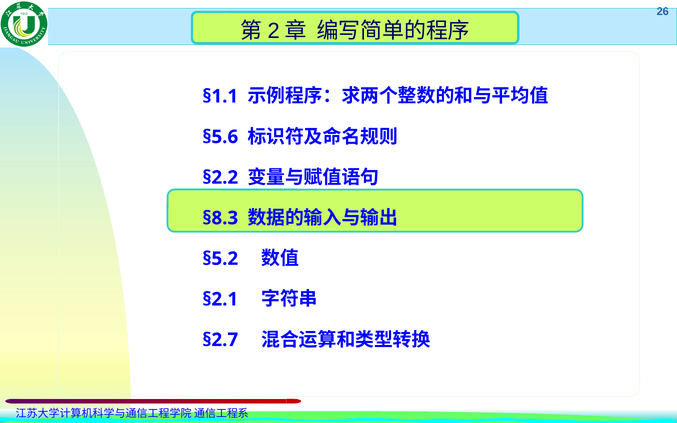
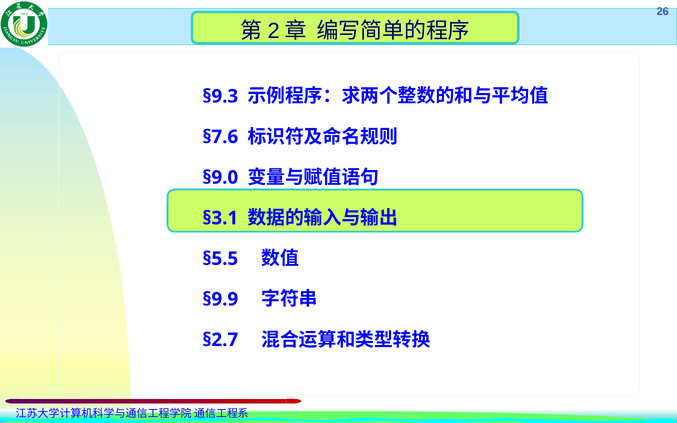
§1.1: §1.1 -> §9.3 (220, 96)
§5.6: §5.6 -> §7.6 (220, 137)
§2.2: §2.2 -> §9.0 (220, 177)
§8.3: §8.3 -> §3.1 (220, 218)
§5.2: §5.2 -> §5.5 (220, 259)
§2.1: §2.1 -> §9.9 (220, 299)
